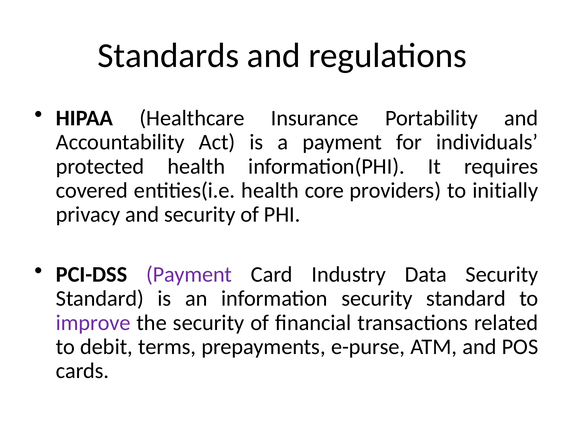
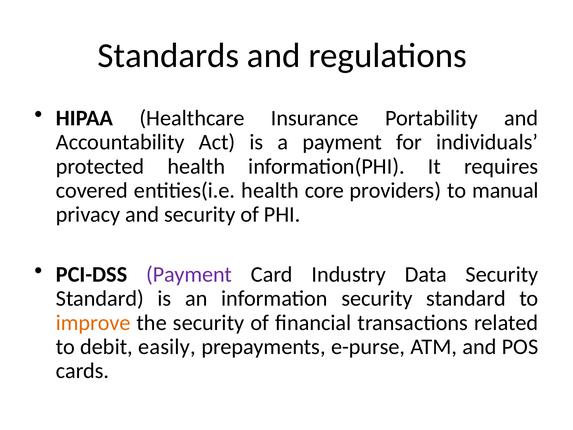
initially: initially -> manual (505, 190)
improve colour: purple -> orange (93, 322)
terms: terms -> easily (167, 347)
